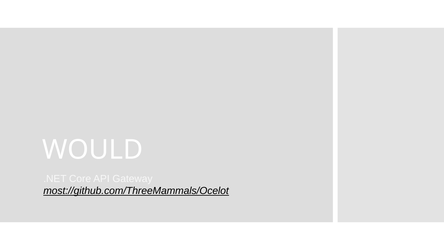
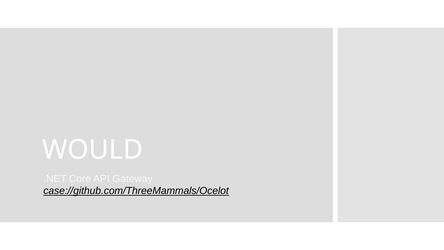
most://github.com/ThreeMammals/Ocelot: most://github.com/ThreeMammals/Ocelot -> case://github.com/ThreeMammals/Ocelot (136, 191)
